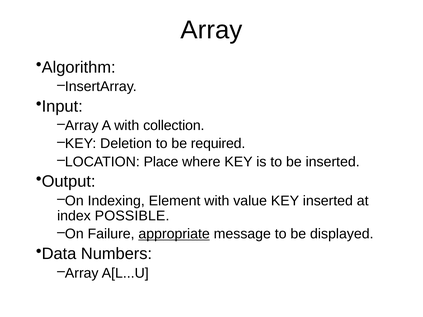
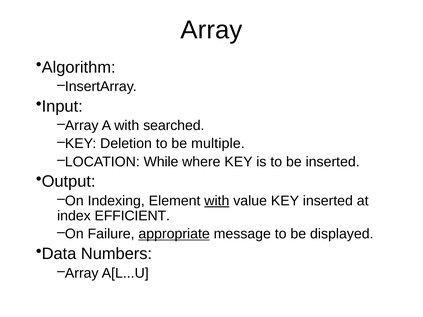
collection: collection -> searched (174, 126)
required: required -> multiple (218, 144)
Place: Place -> While (161, 162)
with underline: none -> present (217, 201)
POSSIBLE: POSSIBLE -> EFFICIENT (132, 216)
